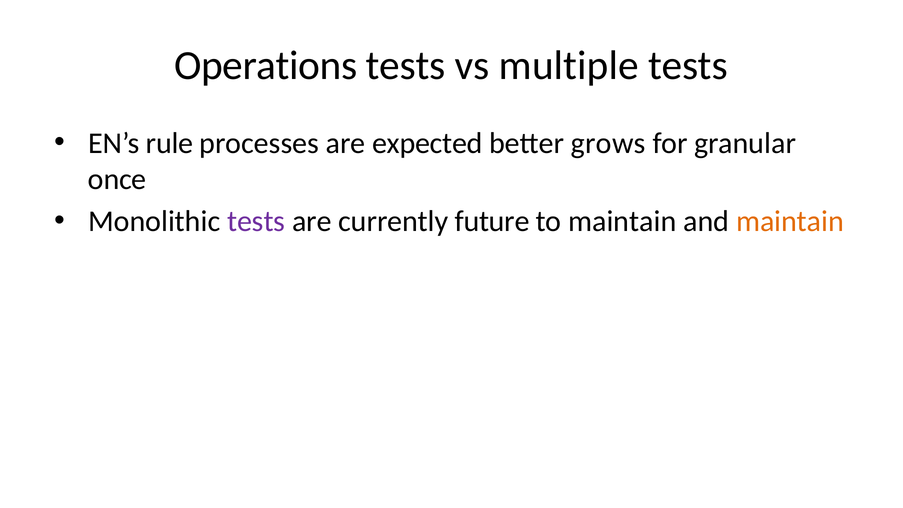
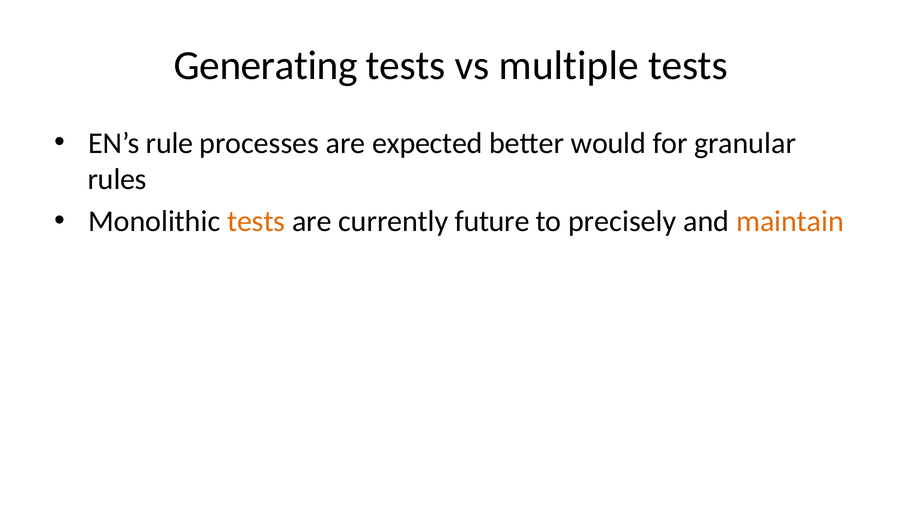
Operations: Operations -> Generating (266, 66)
grows: grows -> would (608, 143)
once: once -> rules (117, 179)
tests colour: purple -> orange (256, 221)
to maintain: maintain -> precisely (622, 221)
